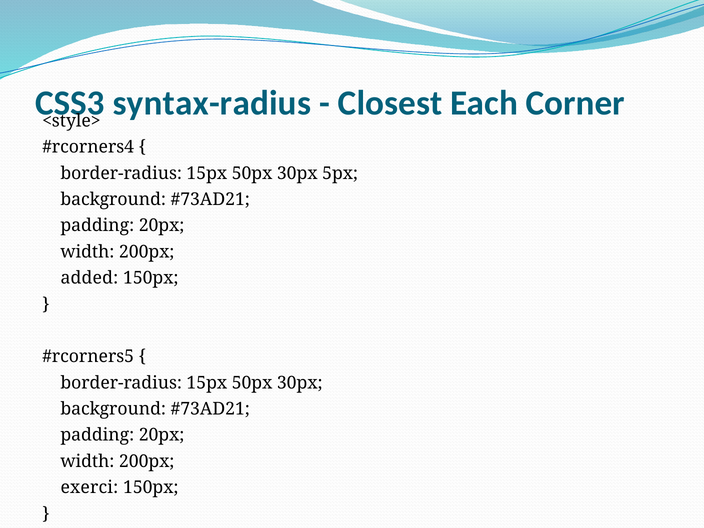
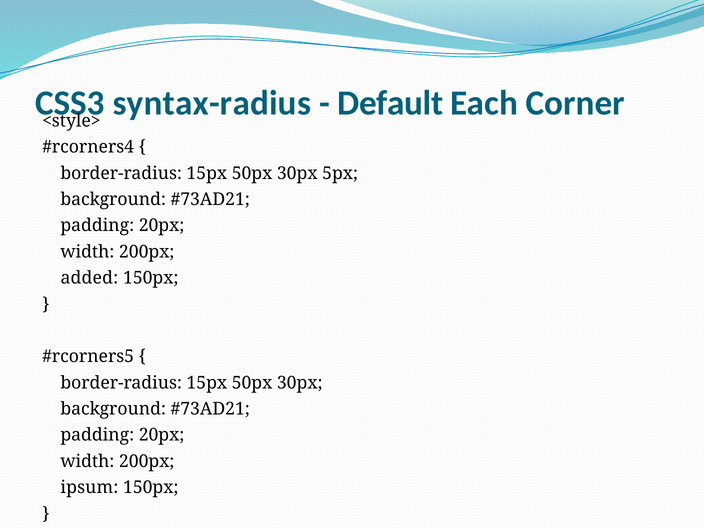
Closest: Closest -> Default (390, 103)
exerci: exerci -> ipsum (89, 488)
